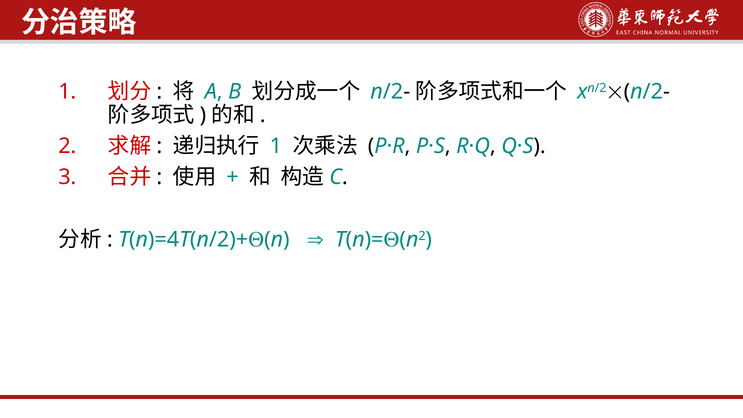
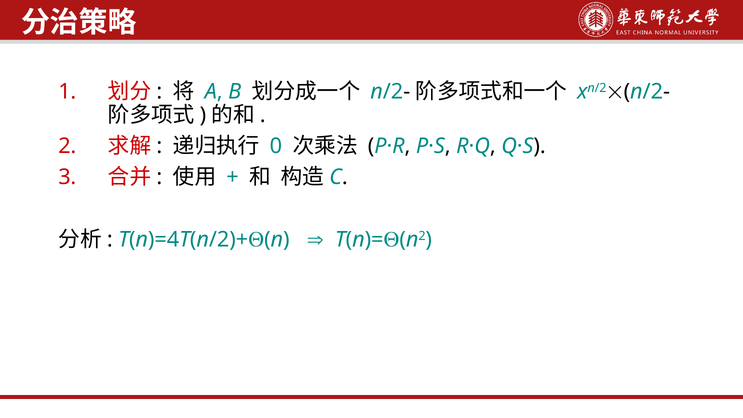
1: 1 -> 0 (276, 146)
